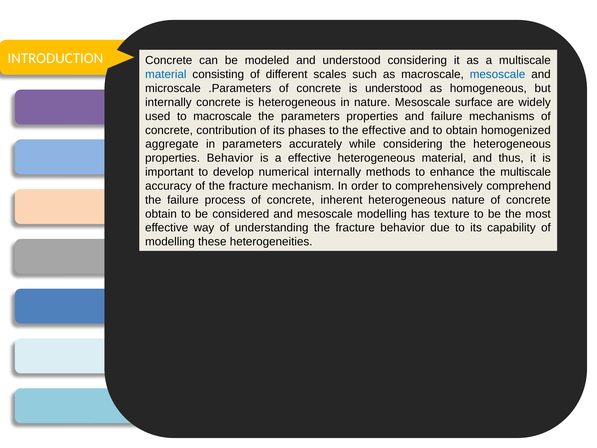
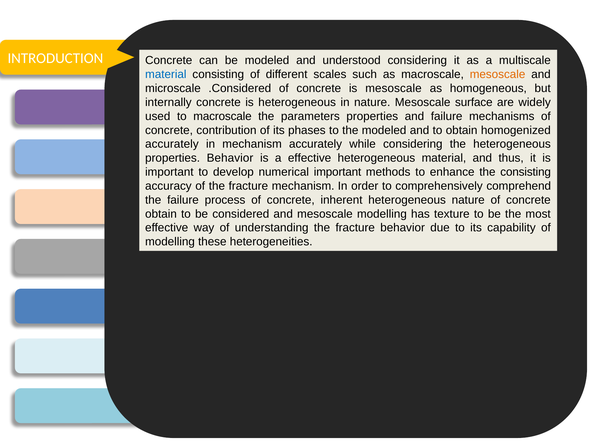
mesoscale colour: blue -> orange (498, 74)
.Parameters: .Parameters -> .Considered (240, 88)
is understood: understood -> mesoscale (393, 88)
the effective: effective -> modeled (384, 130)
aggregate: aggregate -> accurately (172, 144)
in parameters: parameters -> mechanism (252, 144)
numerical internally: internally -> important (338, 172)
the multiscale: multiscale -> consisting (526, 172)
